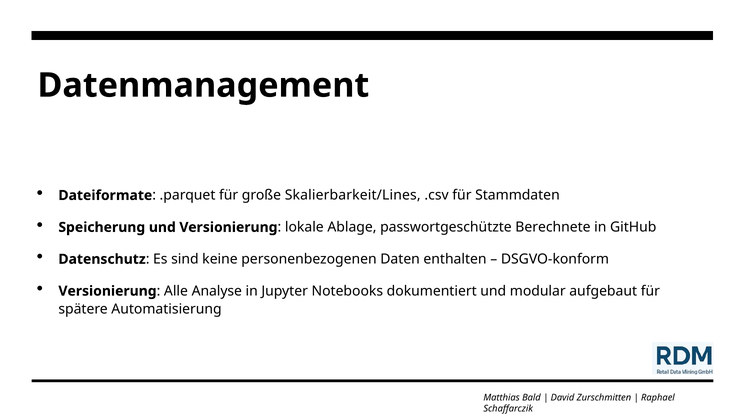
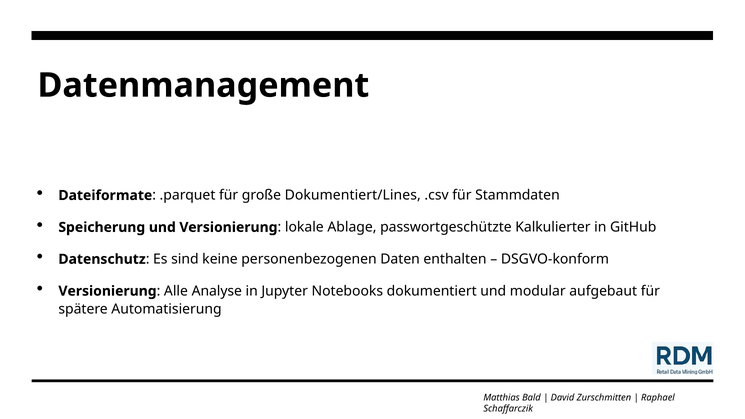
Skalierbarkeit/Lines: Skalierbarkeit/Lines -> Dokumentiert/Lines (353, 195)
Berechnete: Berechnete -> Kalkulierter (553, 227)
